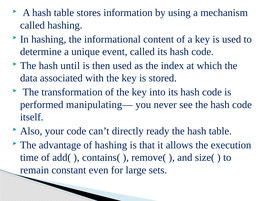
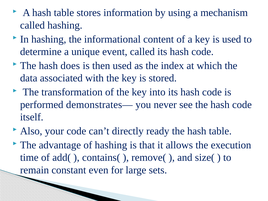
until: until -> does (70, 66)
manipulating—: manipulating— -> demonstrates— (99, 105)
